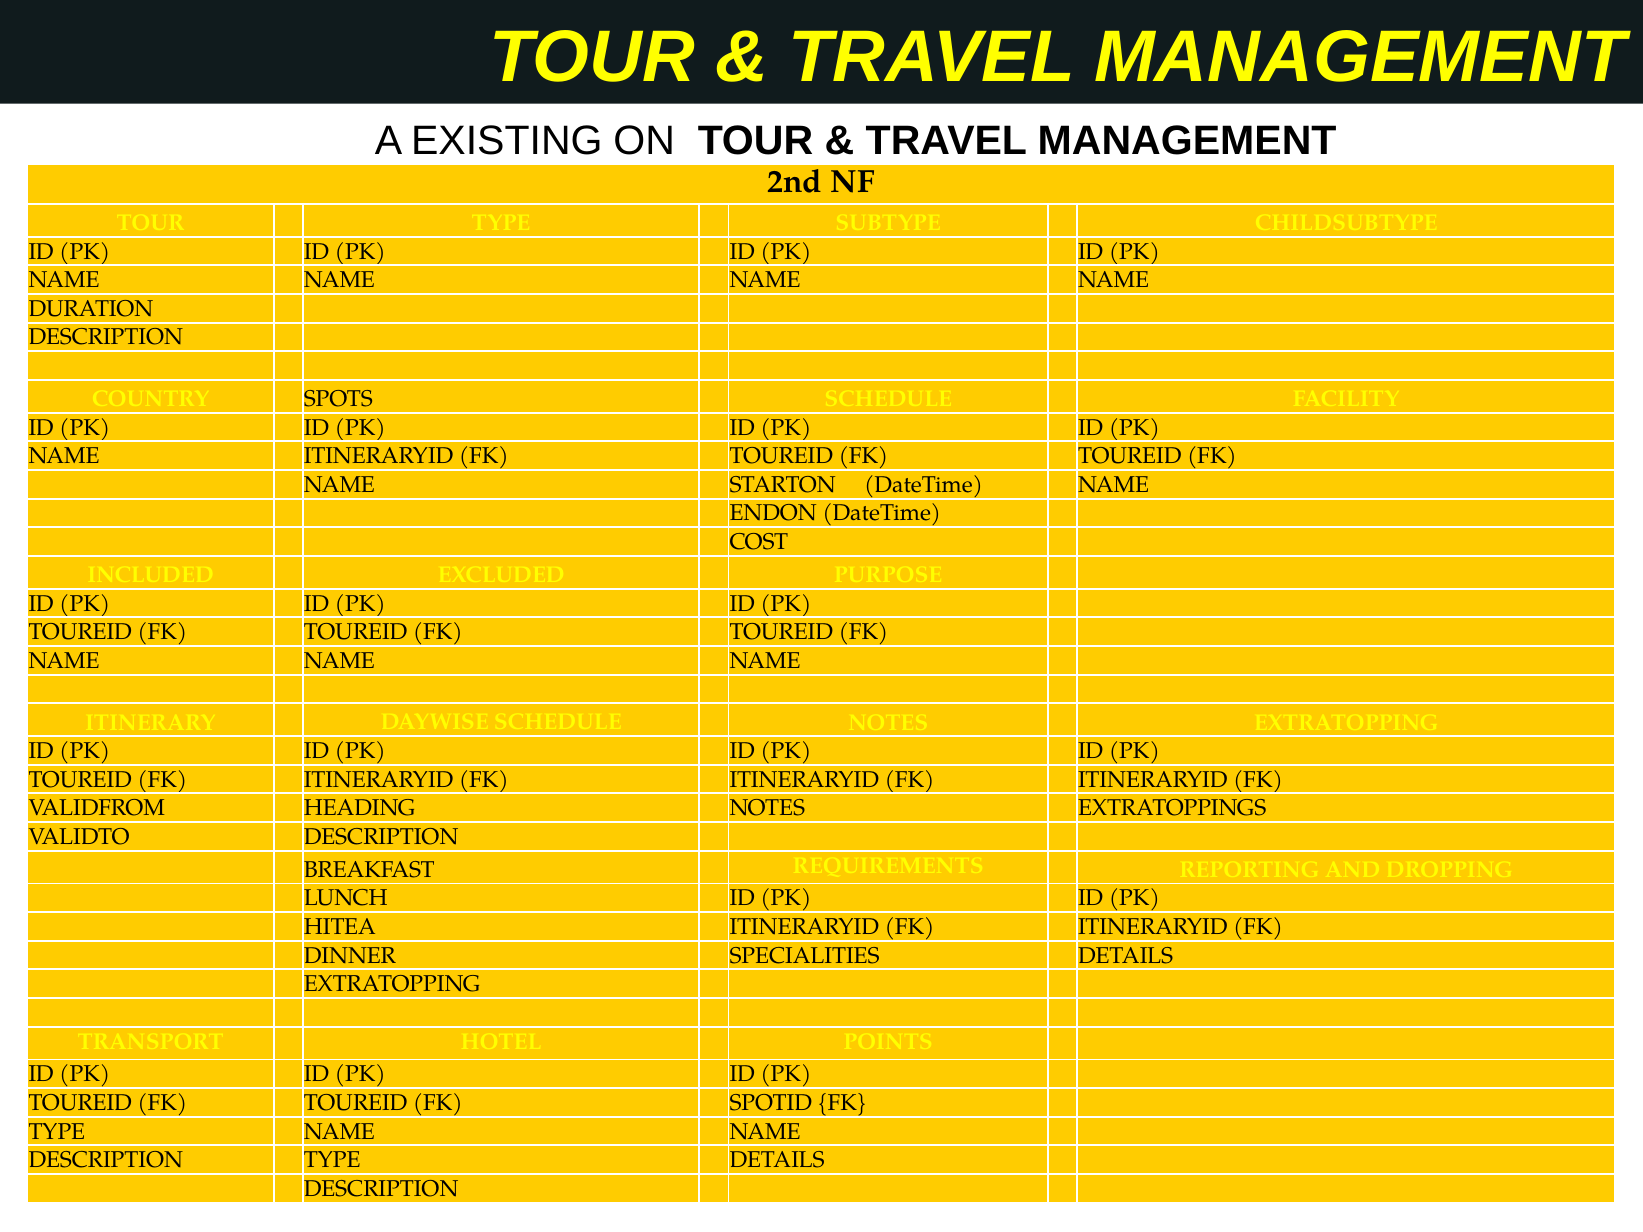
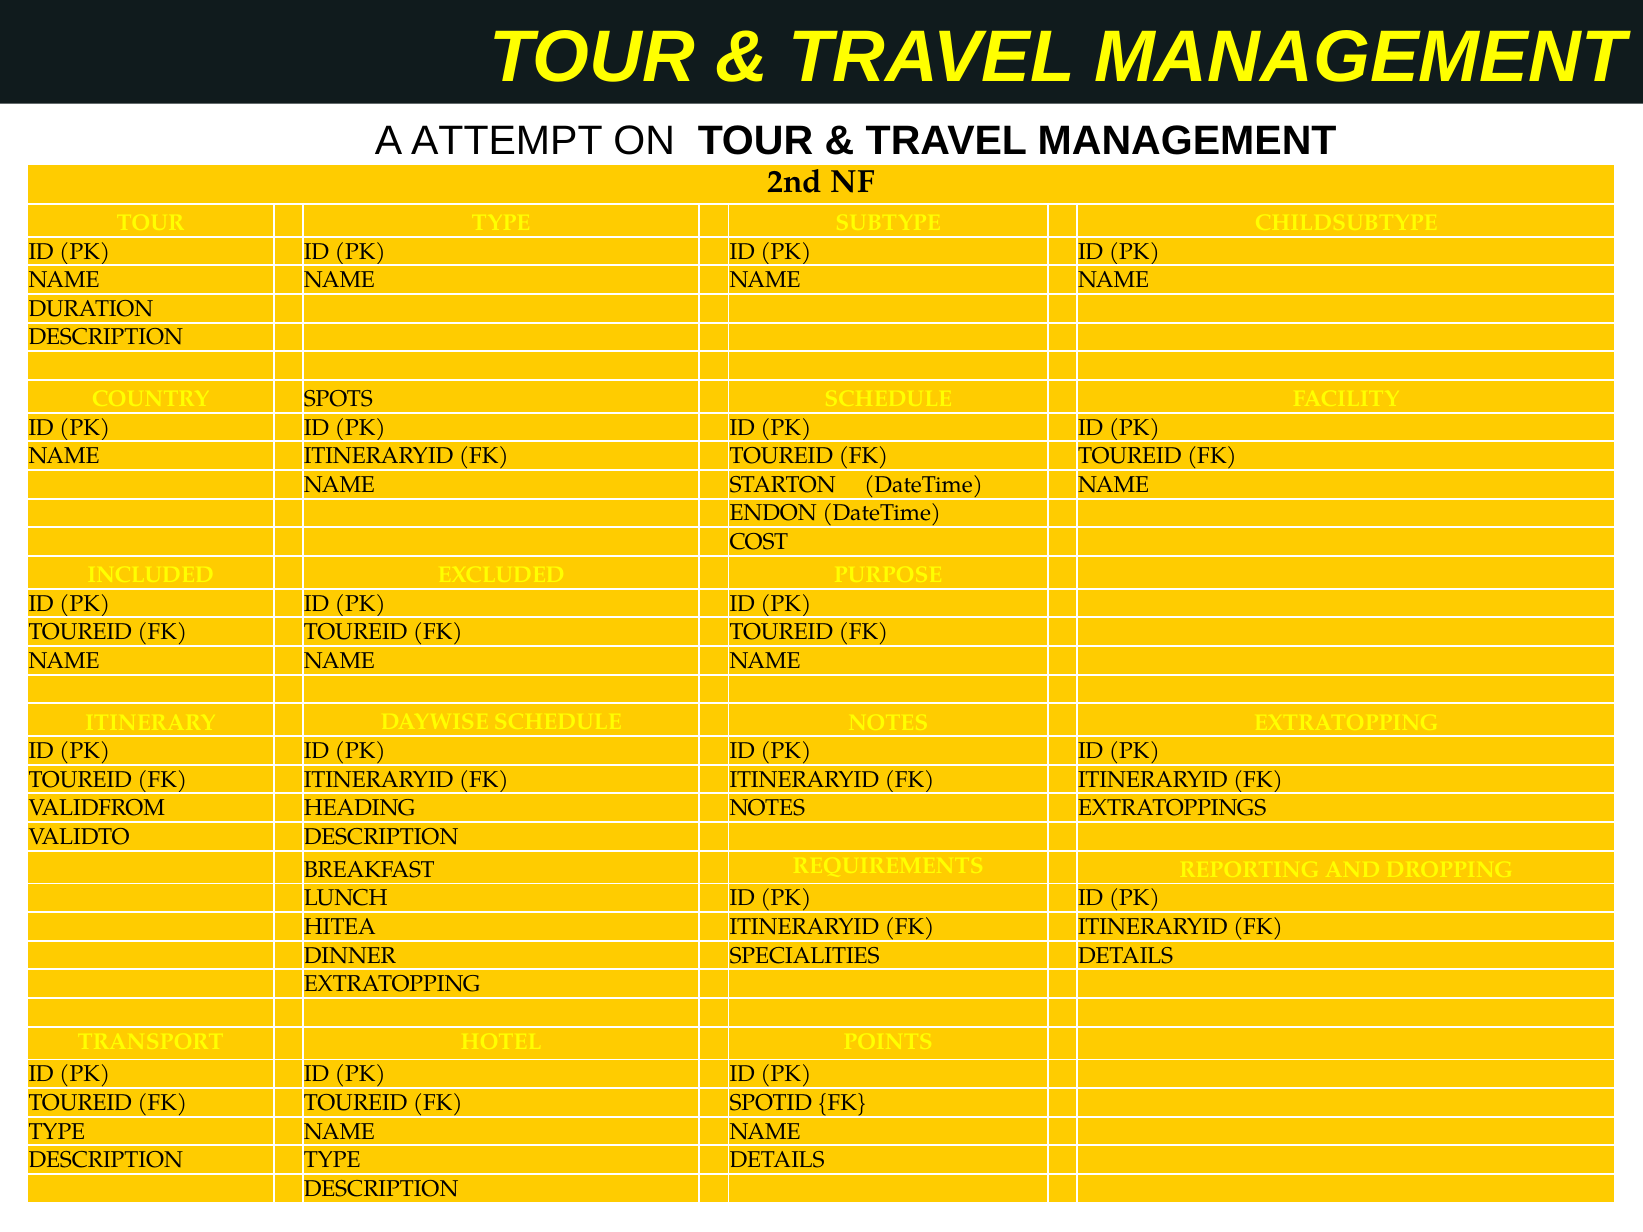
EXISTING: EXISTING -> ATTEMPT (507, 141)
